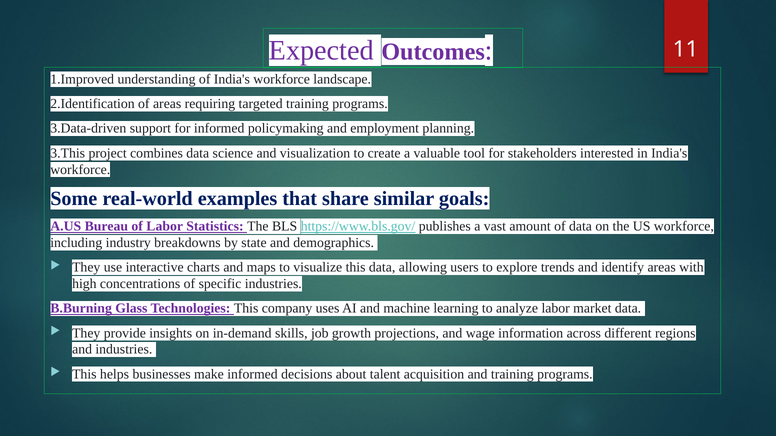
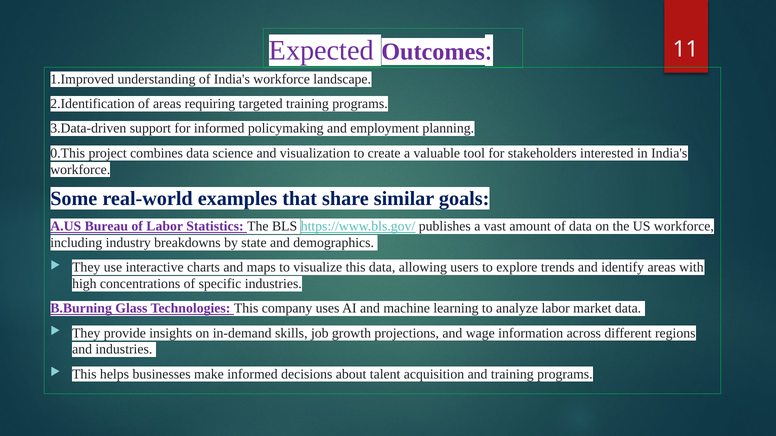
3.This: 3.This -> 0.This (68, 153)
